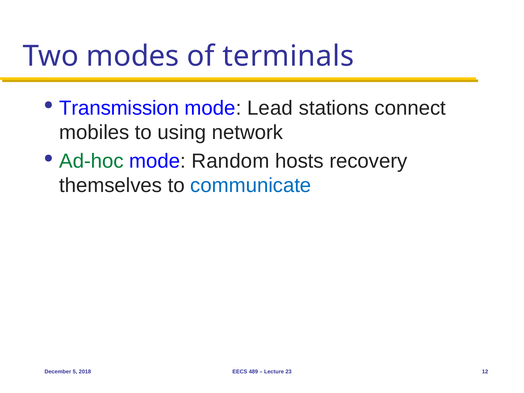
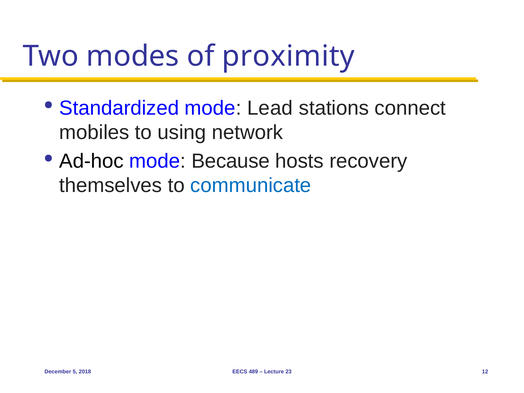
terminals: terminals -> proximity (288, 56)
Transmission: Transmission -> Standardized (119, 108)
Ad-hoc colour: green -> black (92, 161)
Random: Random -> Because (231, 161)
